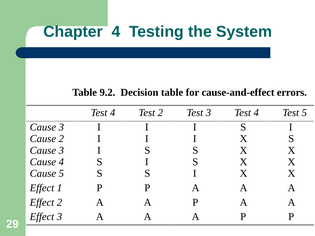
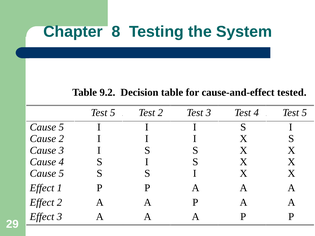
Chapter 4: 4 -> 8 (116, 32)
errors: errors -> tested (292, 93)
4: 4 -> 5 (113, 113)
3: 3 -> 5 (61, 127)
